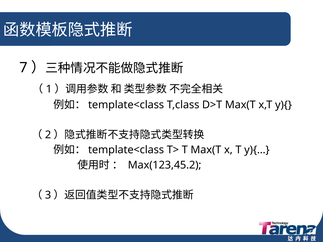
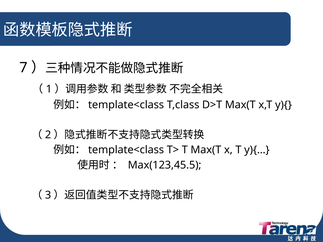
Max(123,45.2: Max(123,45.2 -> Max(123,45.5 (165, 165)
